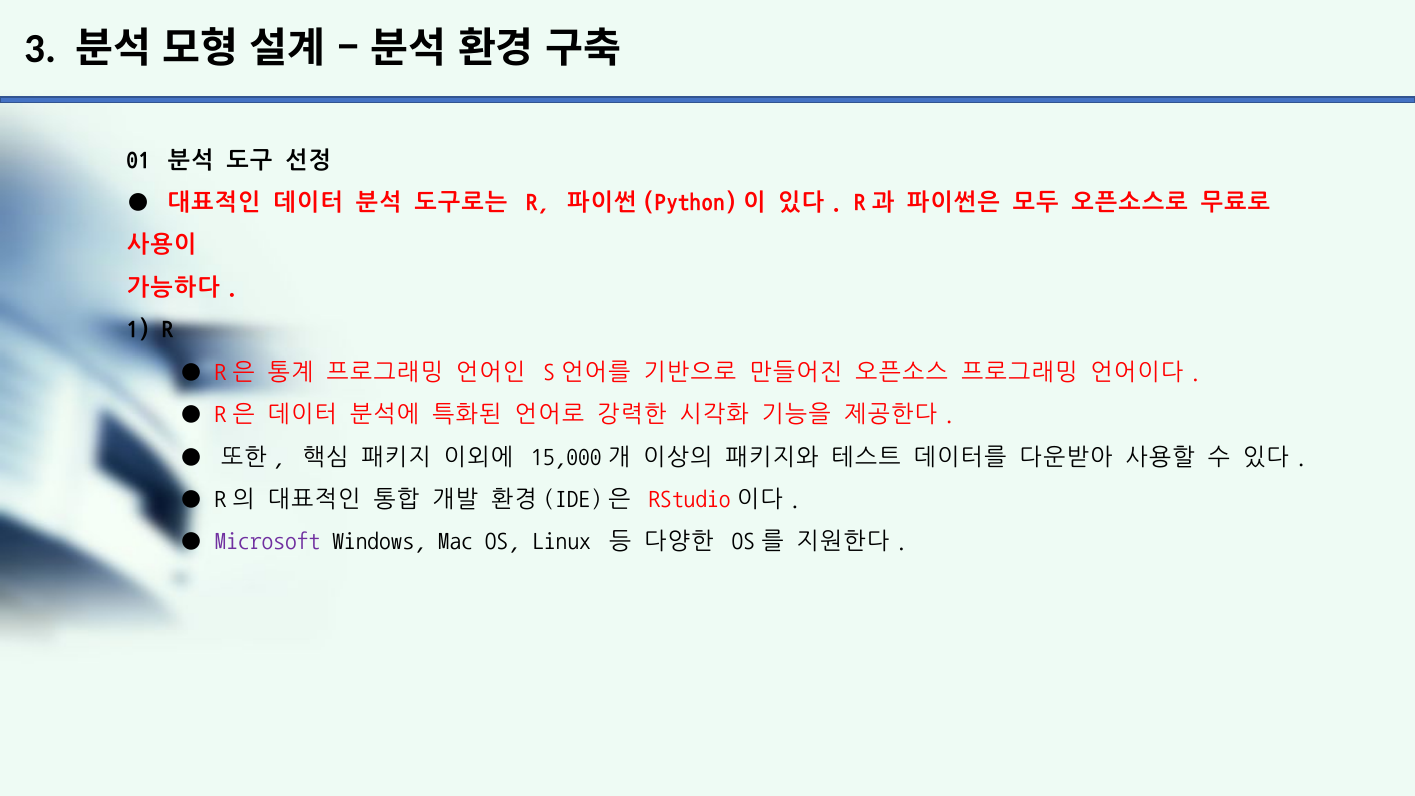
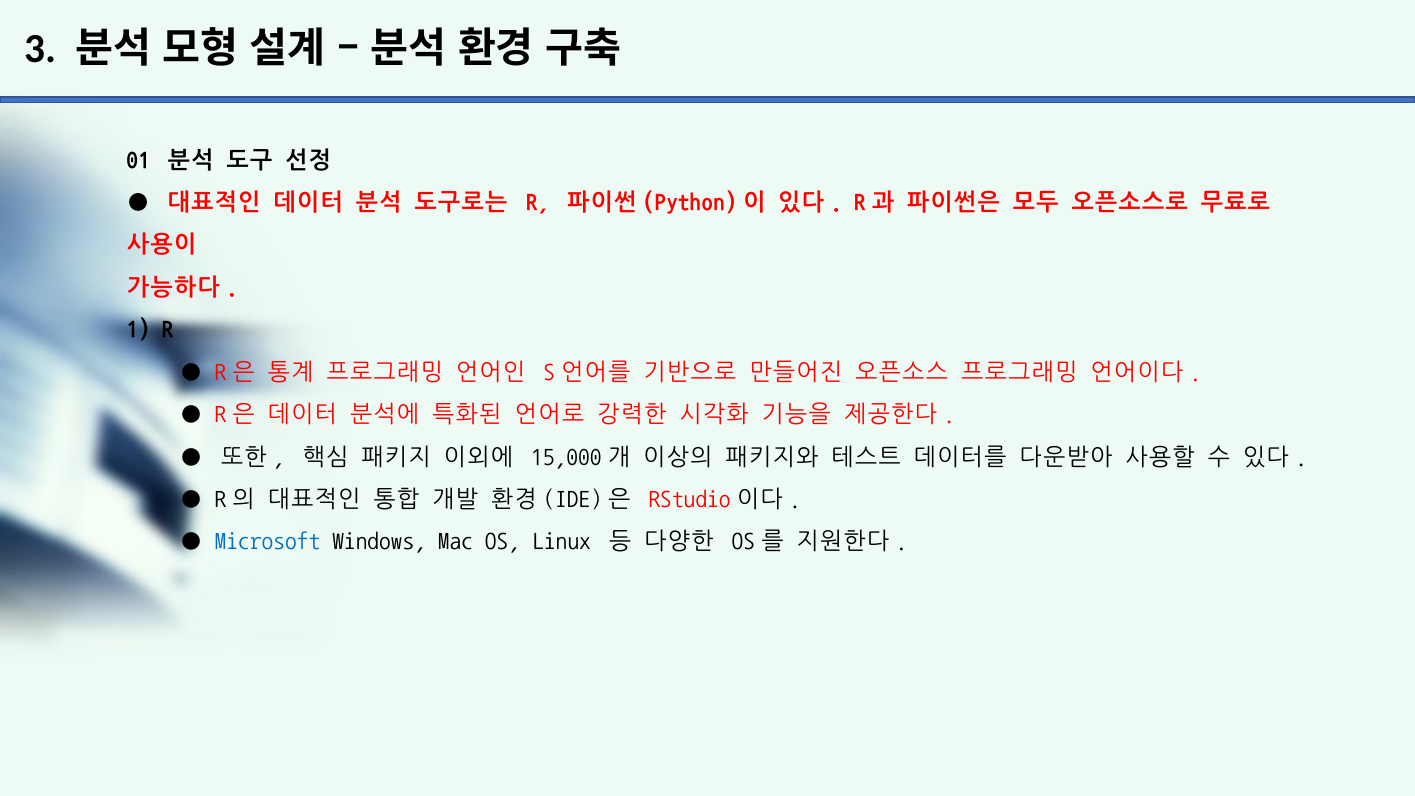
Microsoft colour: purple -> blue (268, 541)
